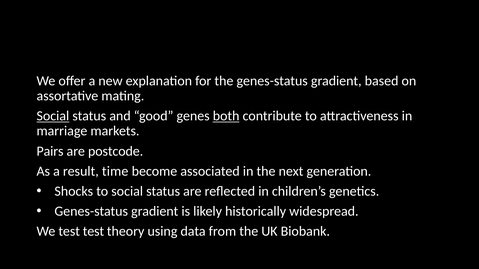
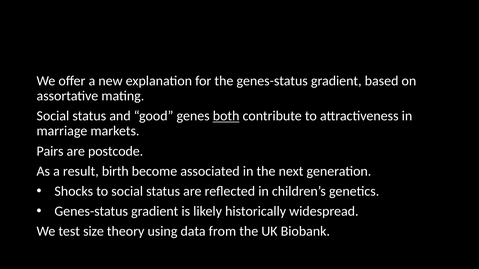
Social underline: present -> none (53, 116)
time: time -> birth (115, 171)
test test: test -> size (93, 232)
